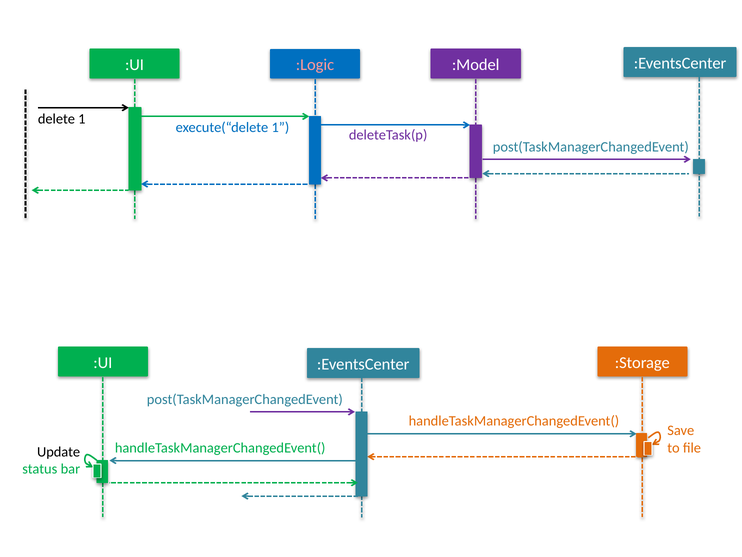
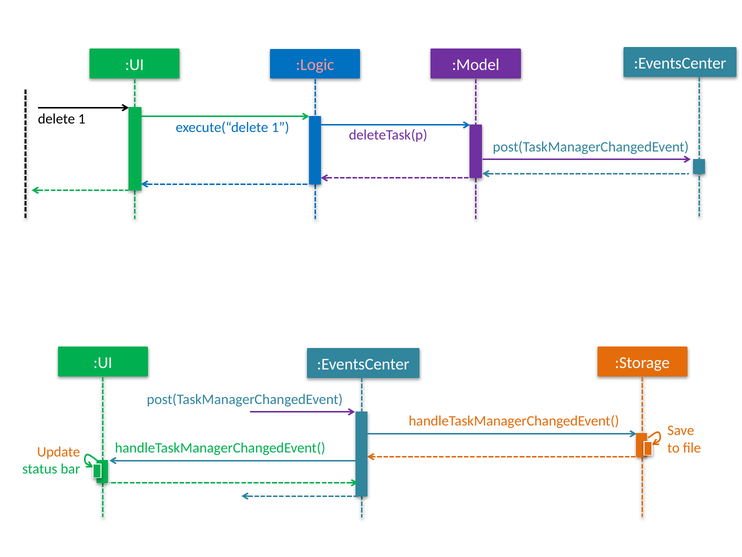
Update colour: black -> orange (59, 451)
